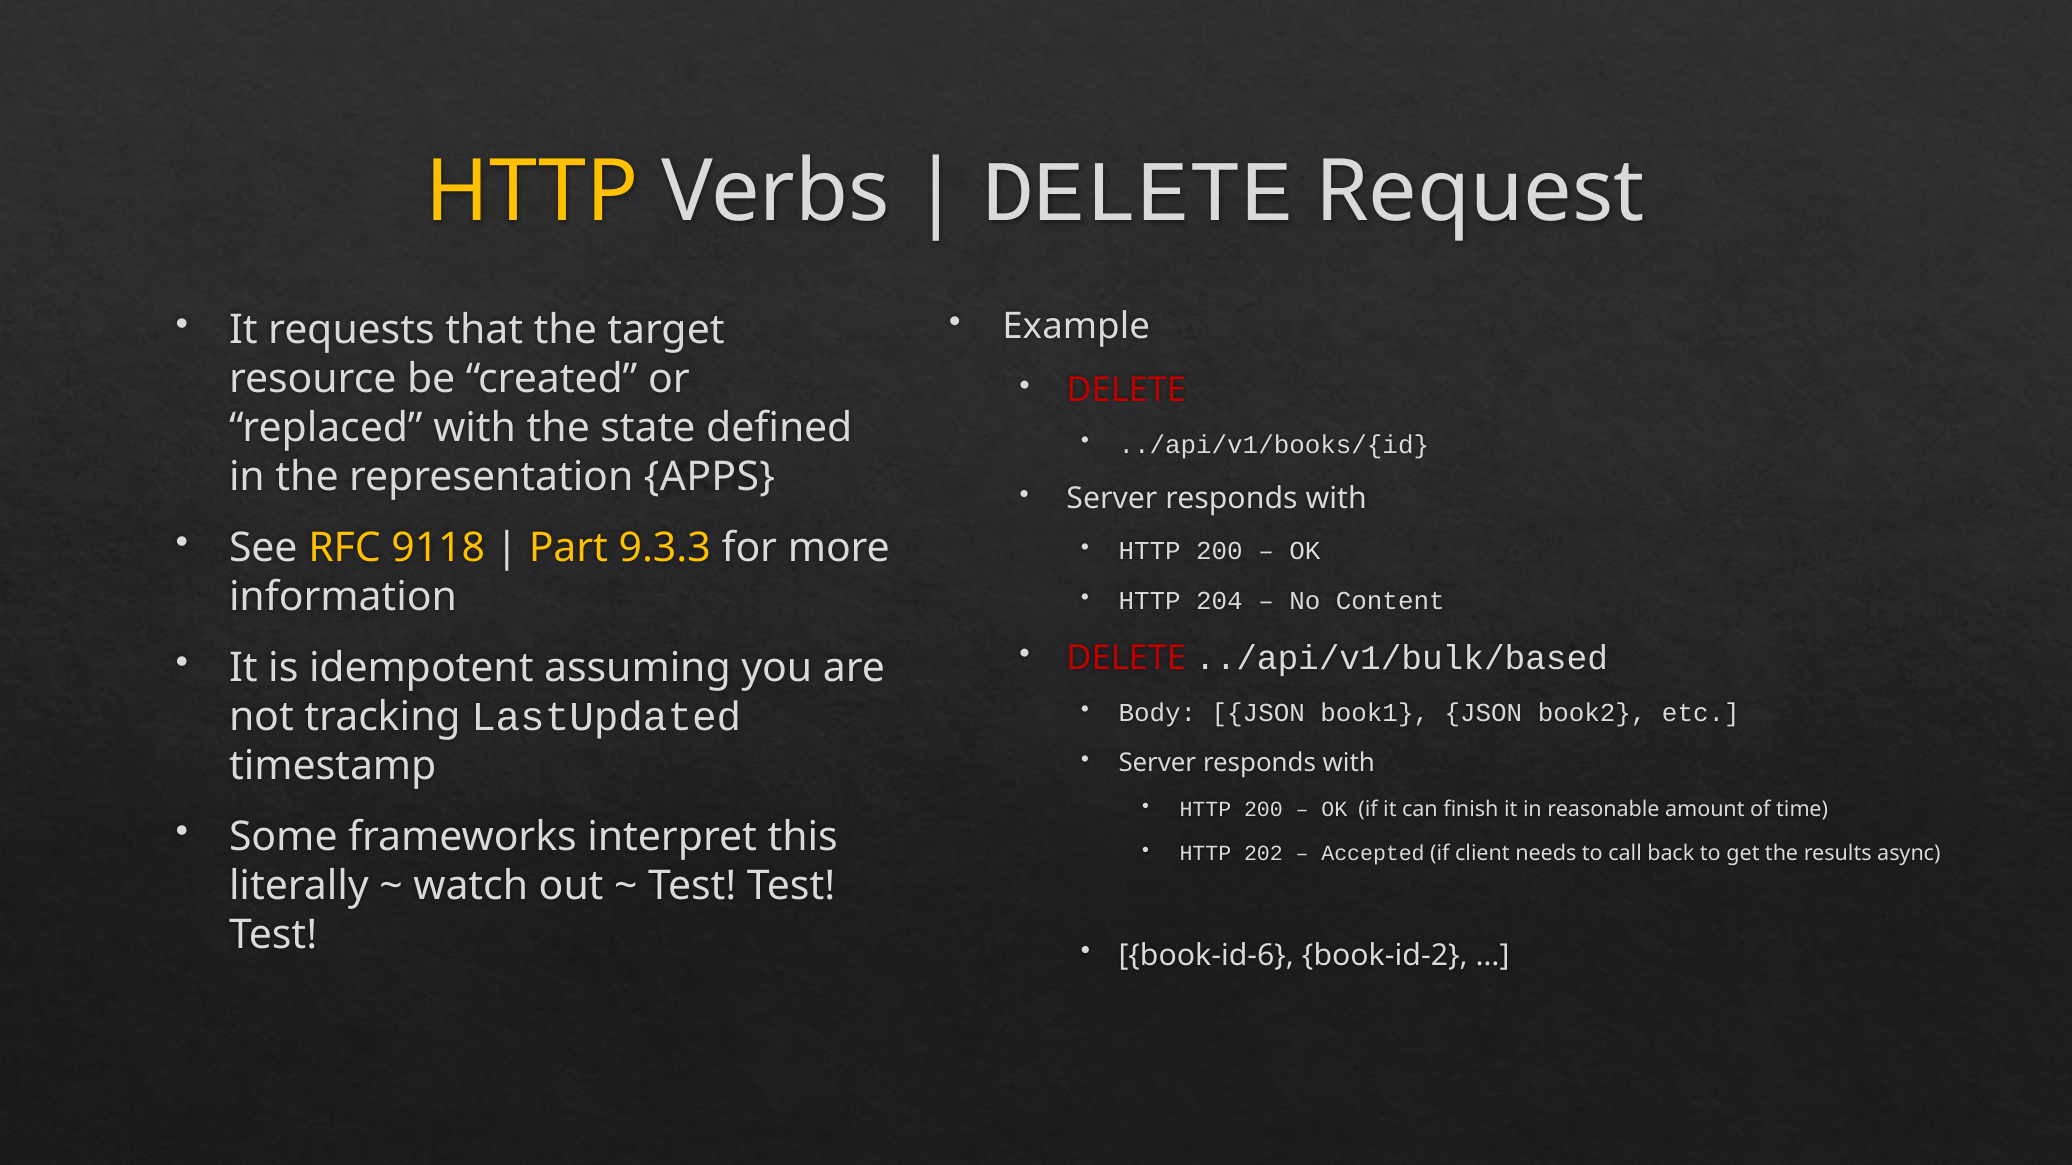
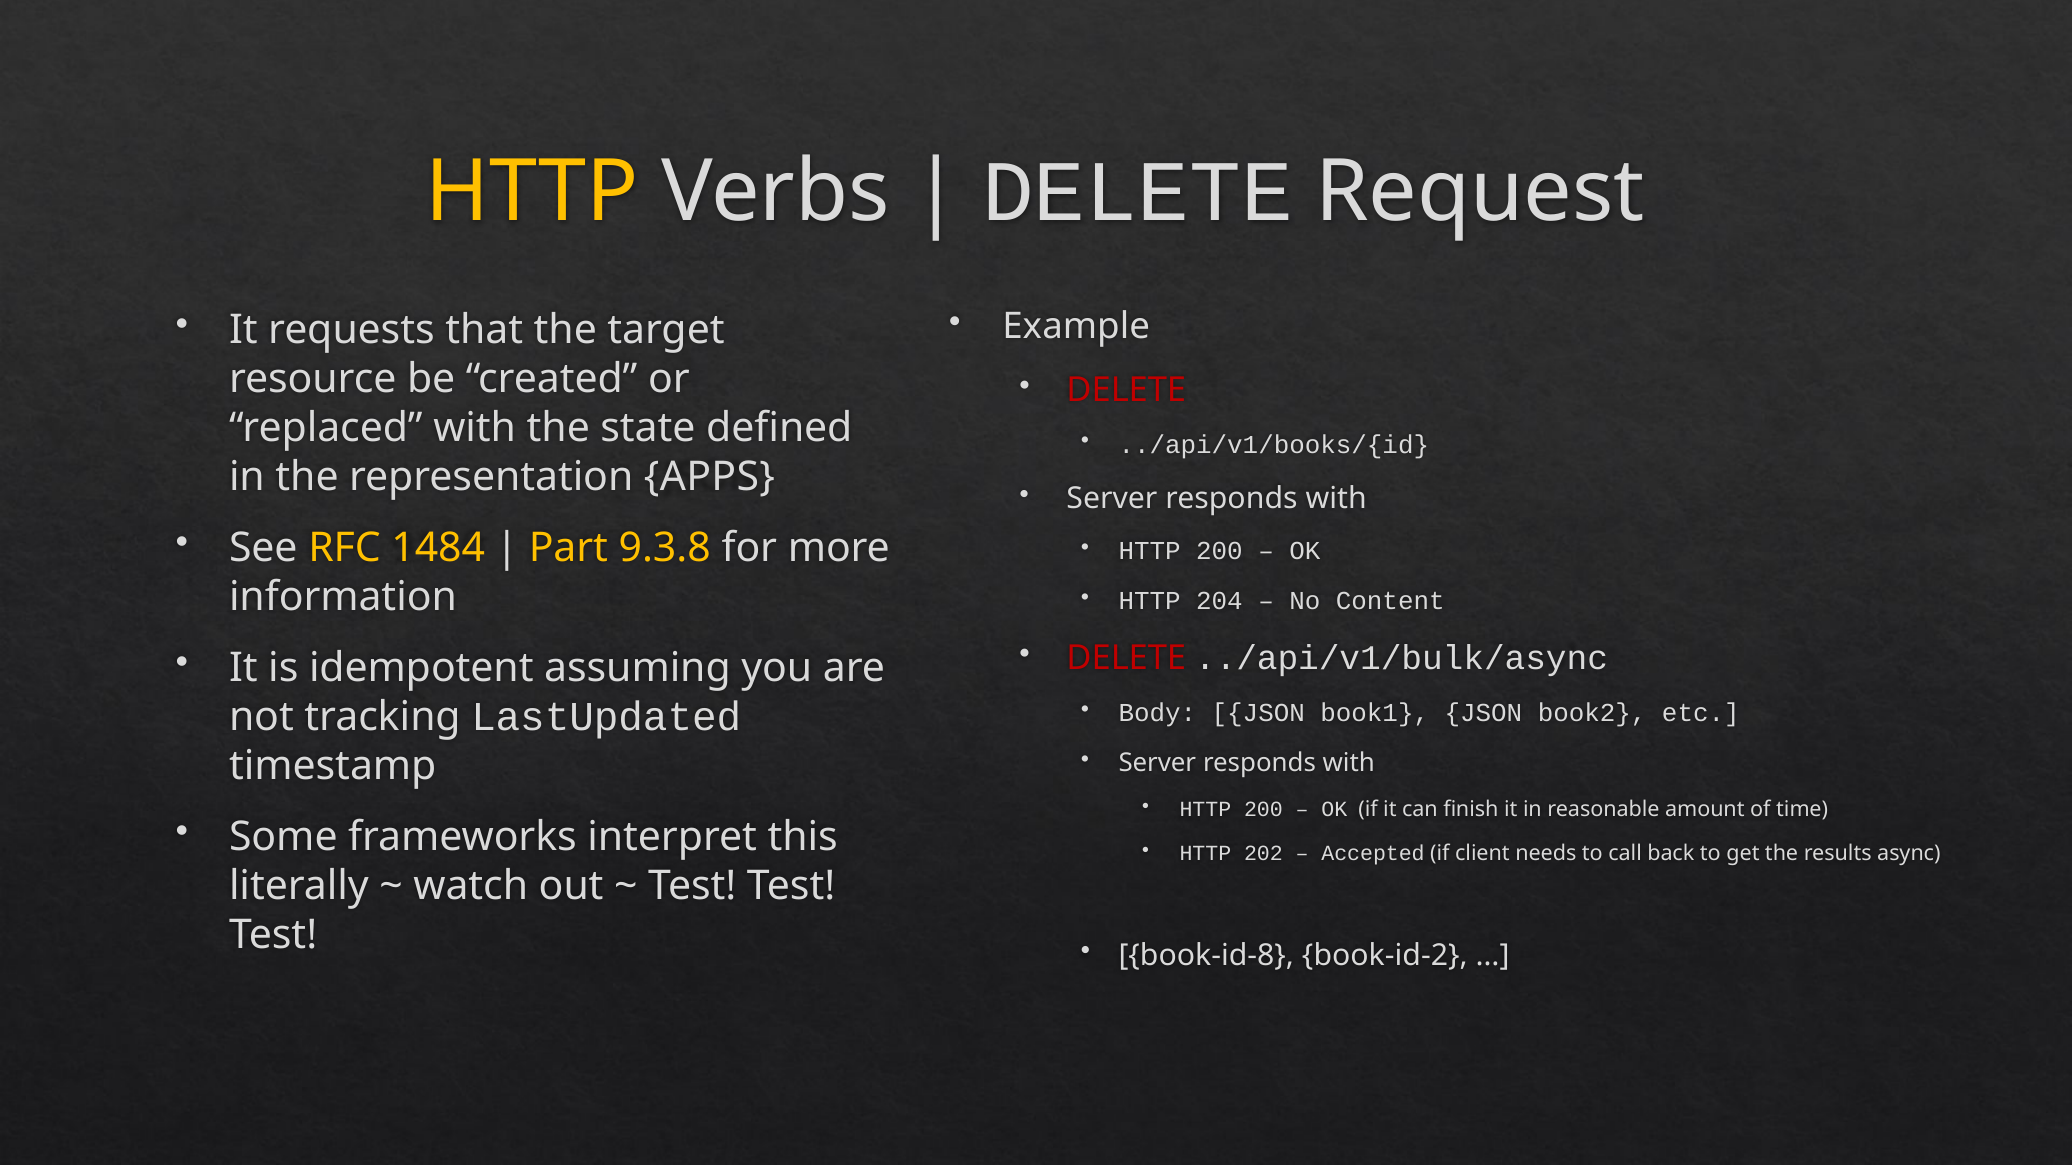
9118: 9118 -> 1484 (438, 548)
9.3.3: 9.3.3 -> 9.3.8 (665, 548)
../api/v1/bulk/based: ../api/v1/bulk/based -> ../api/v1/bulk/async (1401, 659)
book-id-6: book-id-6 -> book-id-8 (1206, 956)
